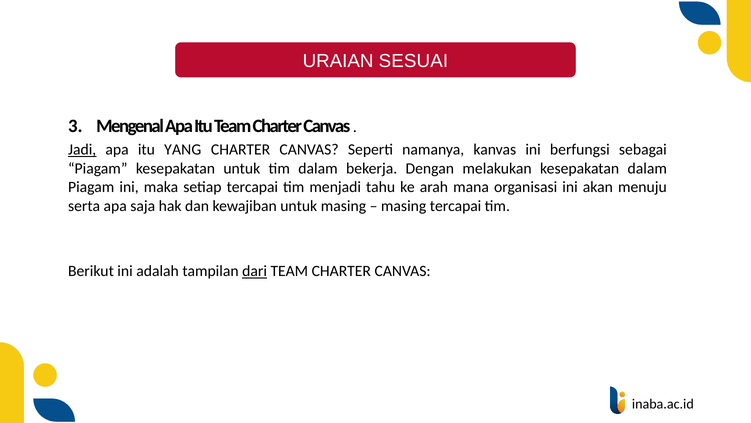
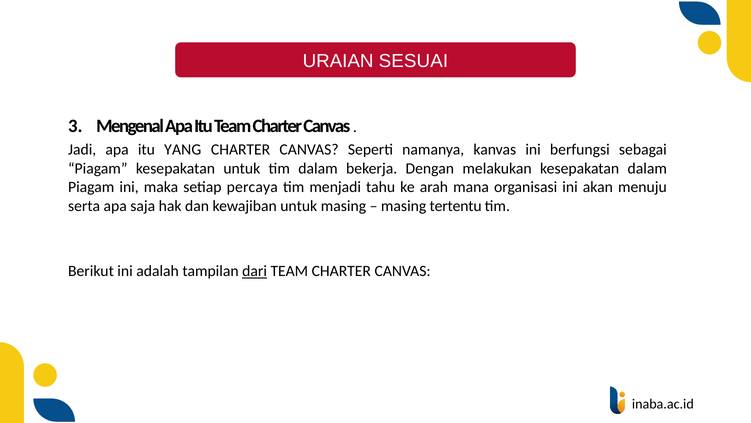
Jadi underline: present -> none (82, 149)
setiap tercapai: tercapai -> percaya (252, 187)
masing tercapai: tercapai -> tertentu (456, 206)
